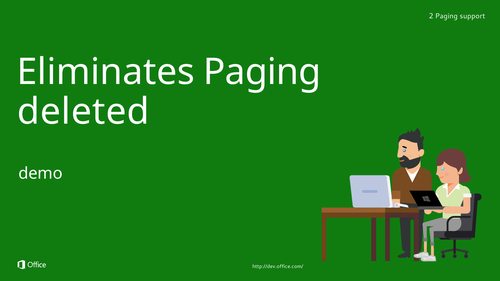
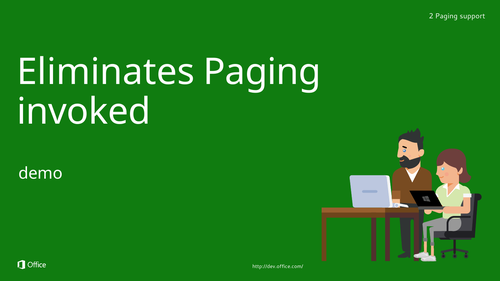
deleted: deleted -> invoked (84, 112)
